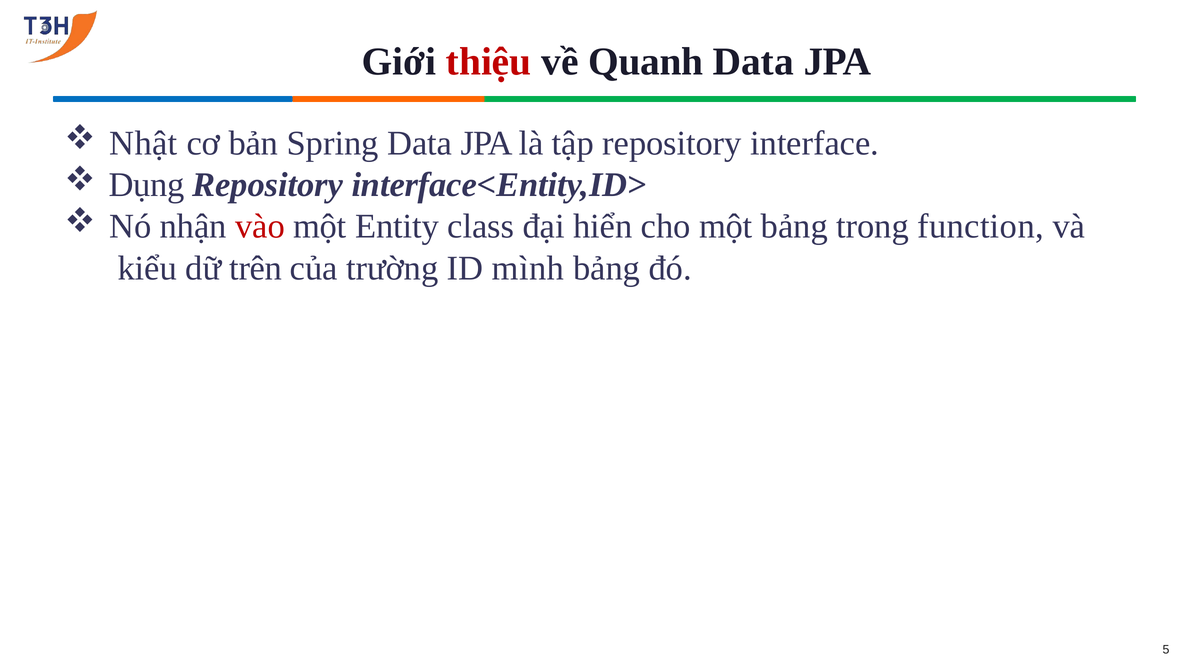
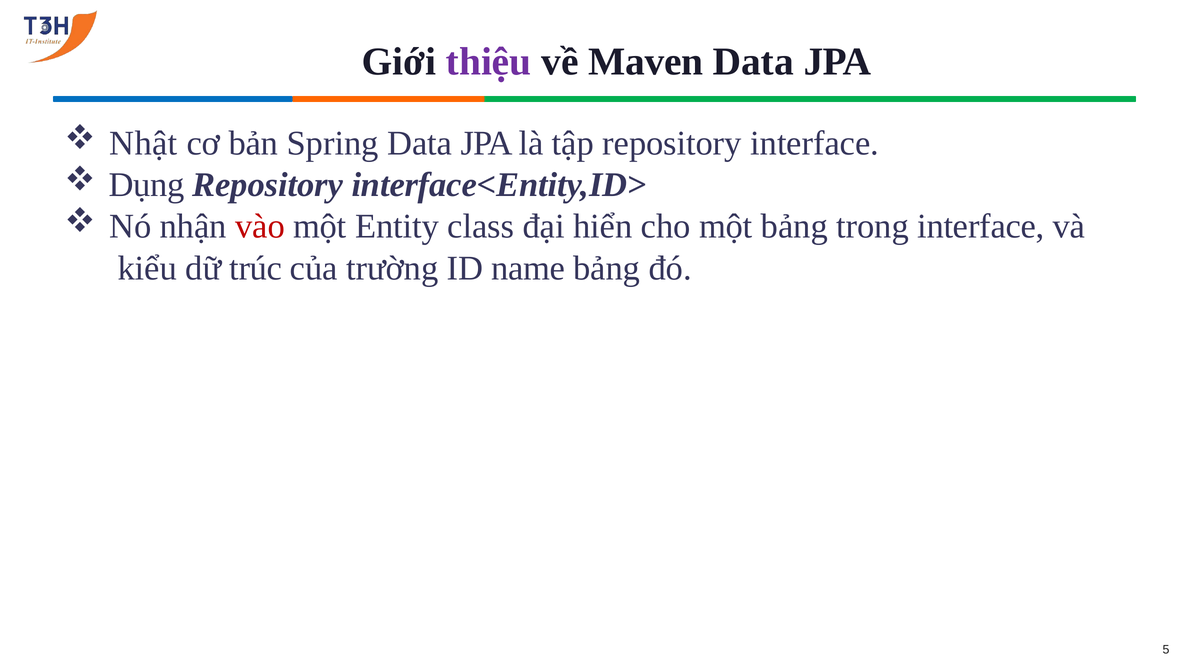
thiệu colour: red -> purple (489, 62)
Quanh: Quanh -> Maven (646, 62)
trong function: function -> interface (981, 226)
trên: trên -> trúc (256, 268)
mình: mình -> name (528, 268)
